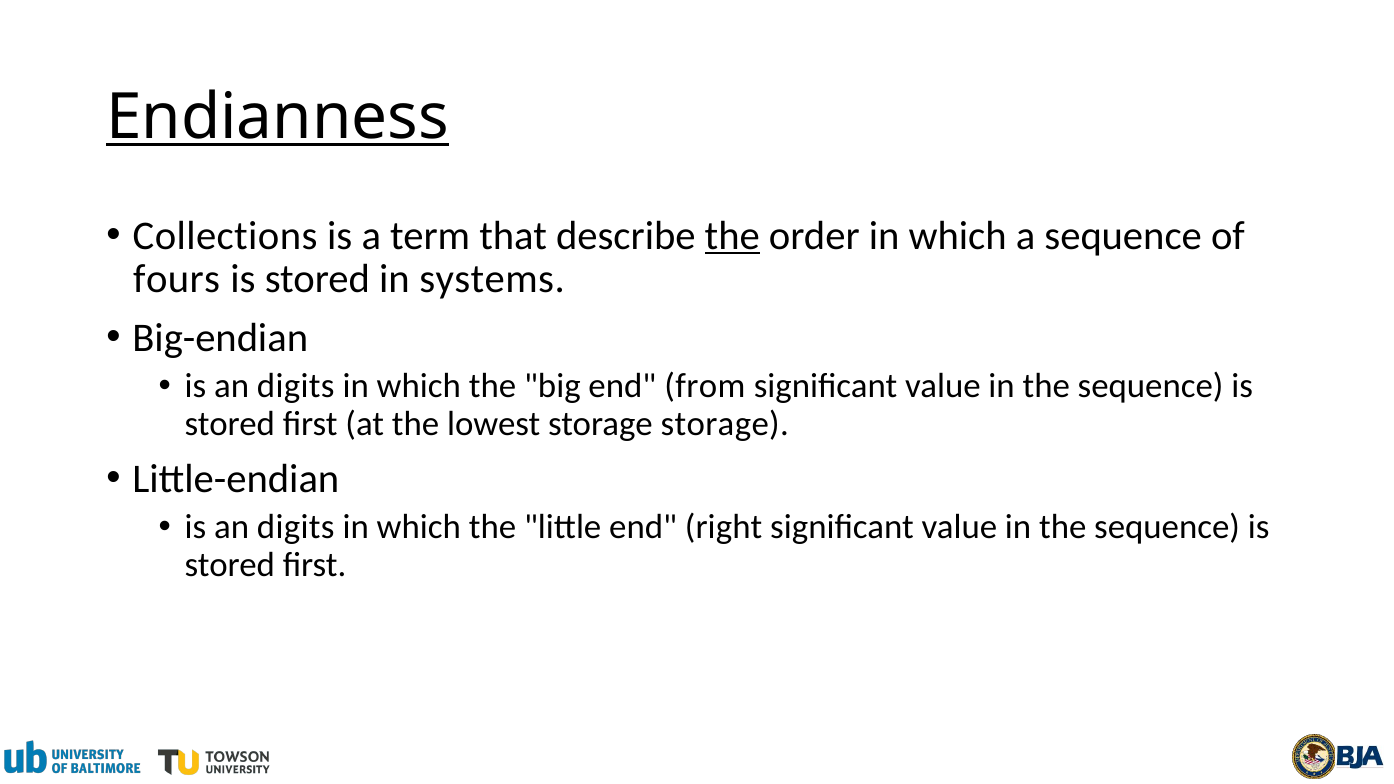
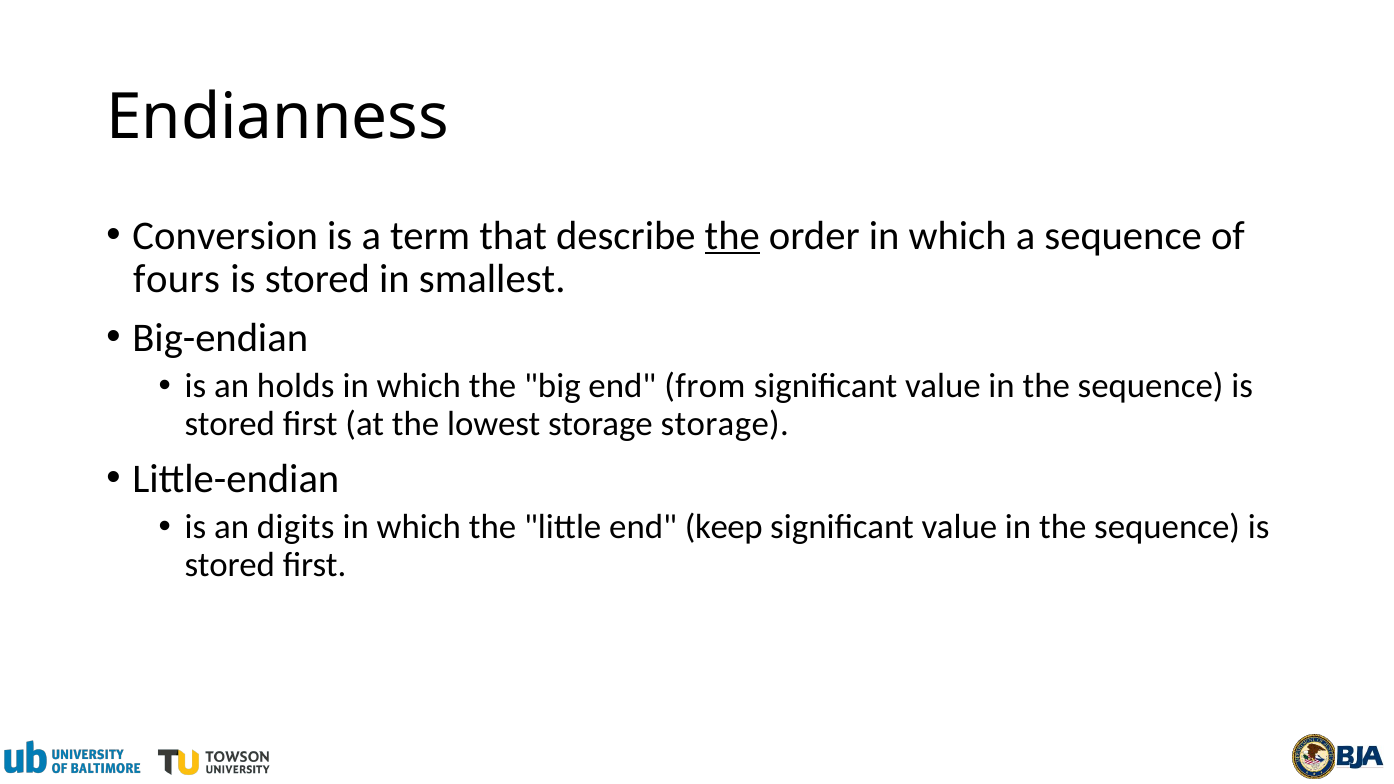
Endianness underline: present -> none (278, 117)
Collections: Collections -> Conversion (225, 236)
systems: systems -> smallest (492, 280)
digits: digits -> holds (296, 386)
right: right -> keep (724, 527)
